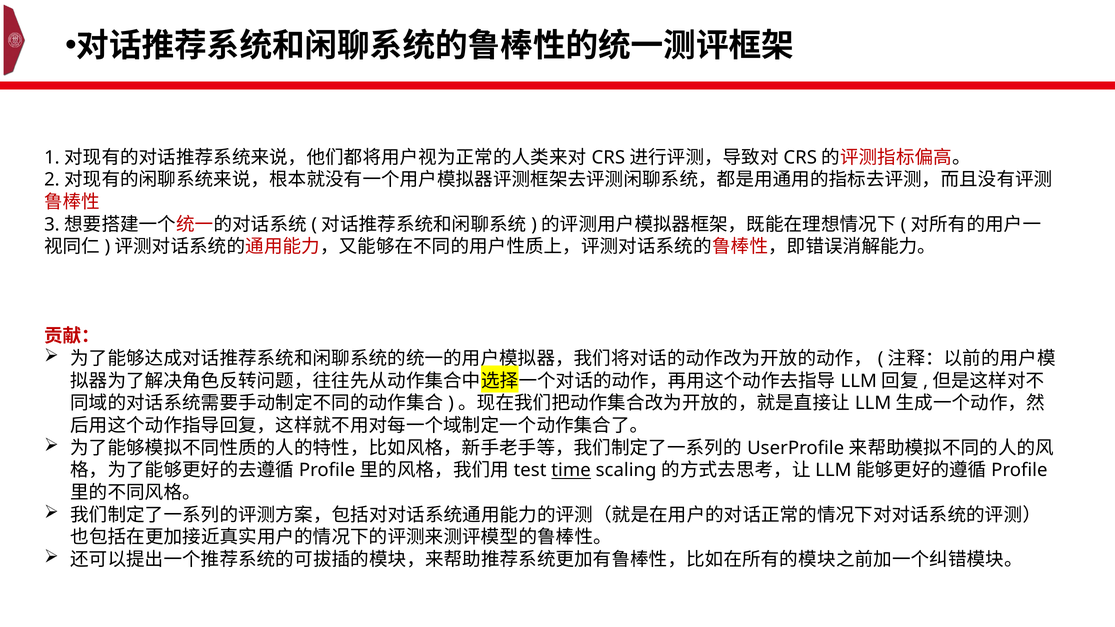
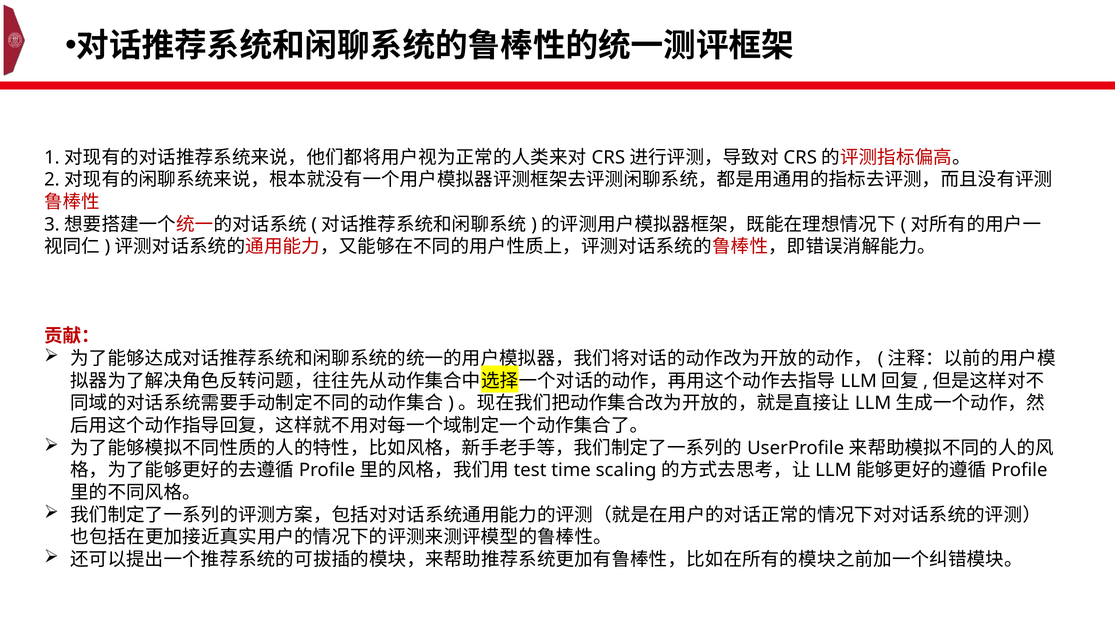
time underline: present -> none (571, 470)
